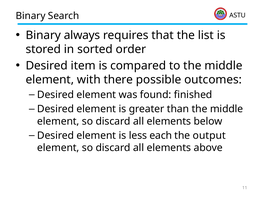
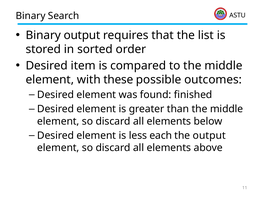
Binary always: always -> output (82, 35)
there: there -> these (118, 80)
